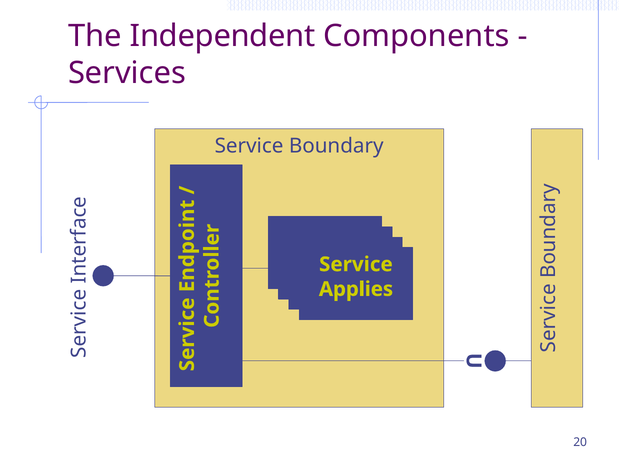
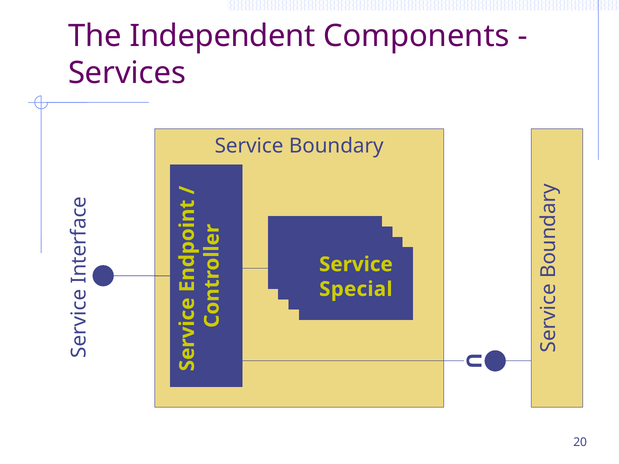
Applies: Applies -> Special (356, 289)
